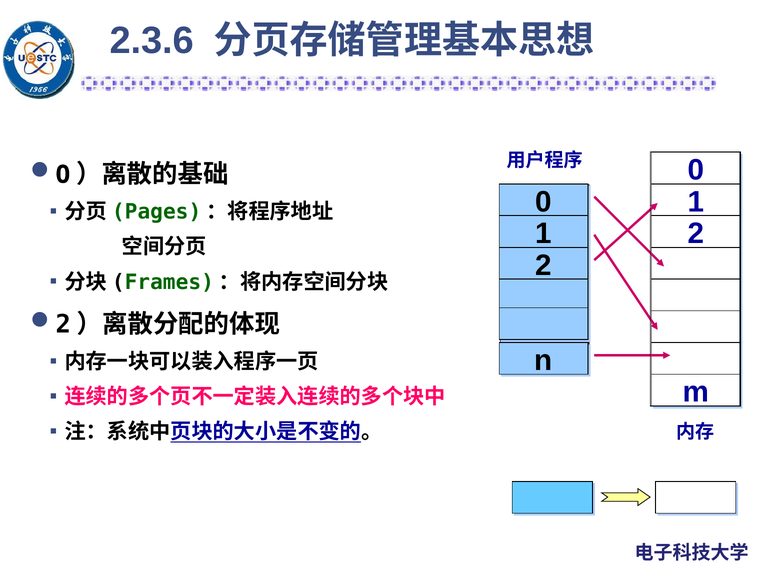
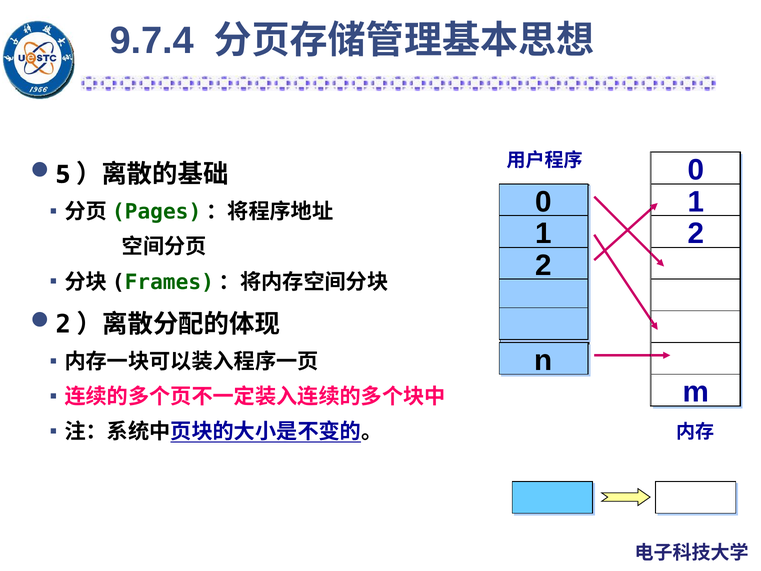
2.3.6: 2.3.6 -> 9.7.4 (152, 41)
0: 0 -> 5 (63, 174)
